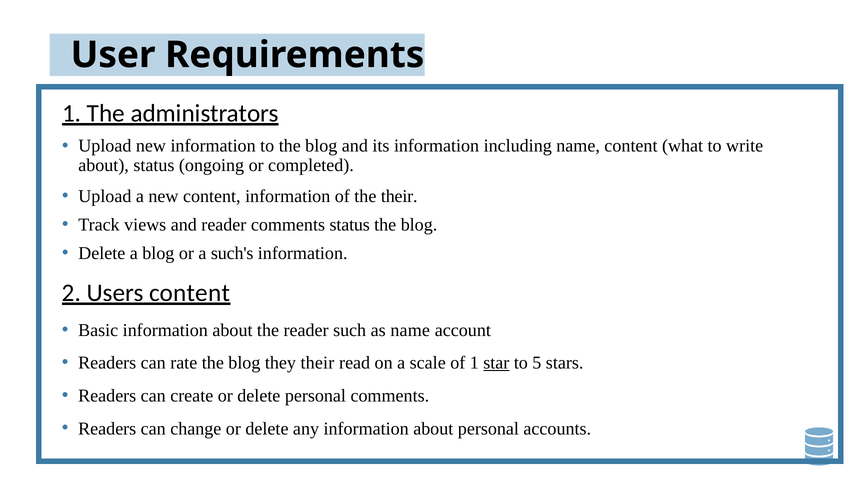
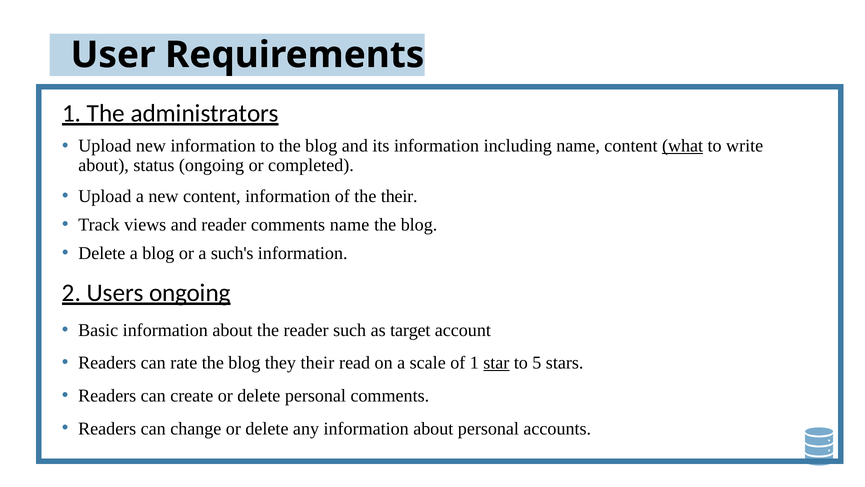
what underline: none -> present (683, 146)
comments status: status -> name (350, 224)
Users content: content -> ongoing (190, 293)
as name: name -> target (410, 330)
